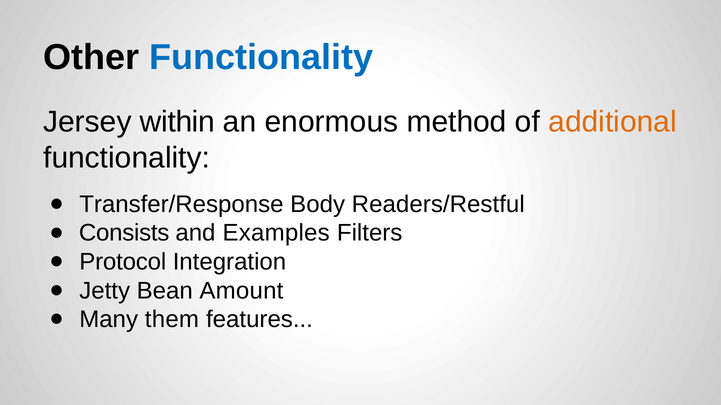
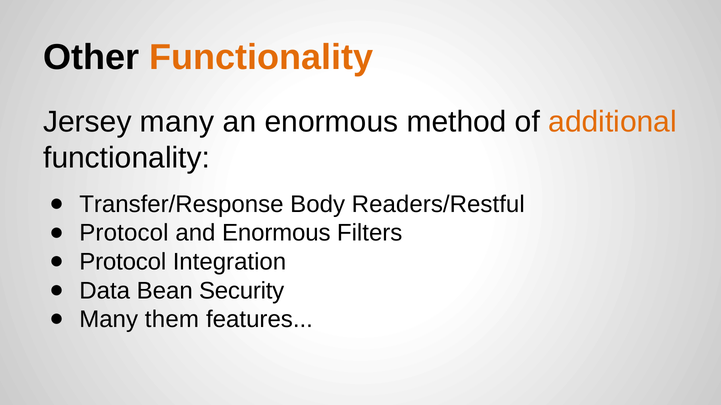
Functionality colour: blue -> orange (261, 58)
Jersey within: within -> many (177, 122)
Consists: Consists -> Protocol (124, 233)
and Examples: Examples -> Enormous (276, 233)
Jetty: Jetty -> Data (105, 291)
Amount: Amount -> Security (242, 291)
